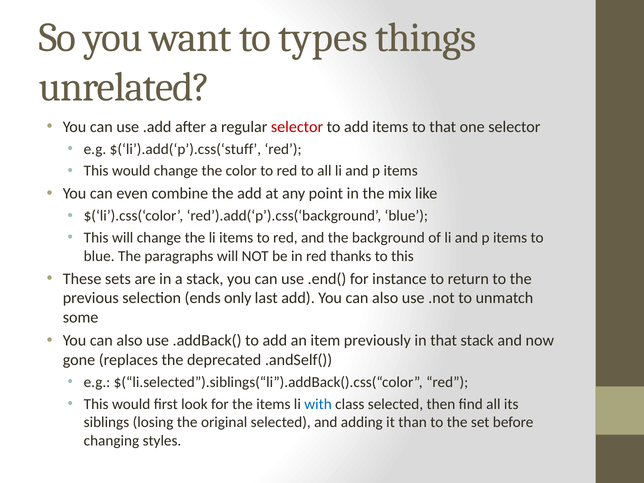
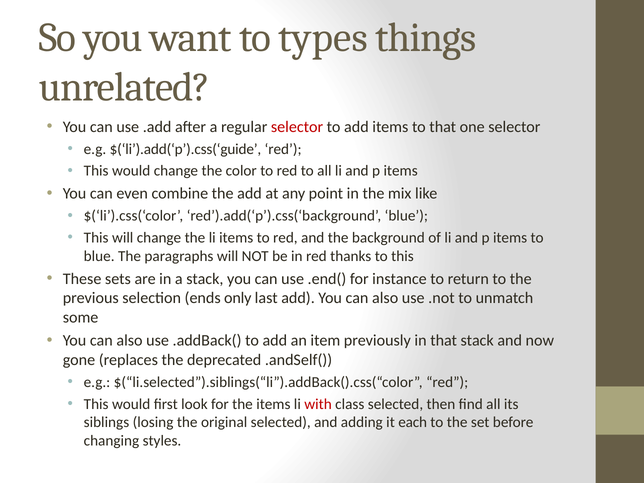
$(‘li’).add(‘p’).css(‘stuff: $(‘li’).add(‘p’).css(‘stuff -> $(‘li’).add(‘p’).css(‘guide (185, 149)
with colour: blue -> red (318, 404)
than: than -> each (413, 422)
